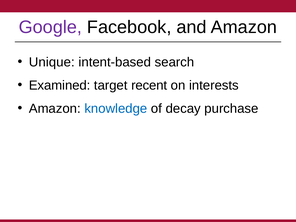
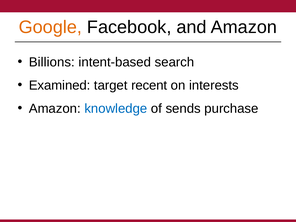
Google colour: purple -> orange (50, 27)
Unique: Unique -> Billions (52, 62)
decay: decay -> sends (183, 108)
